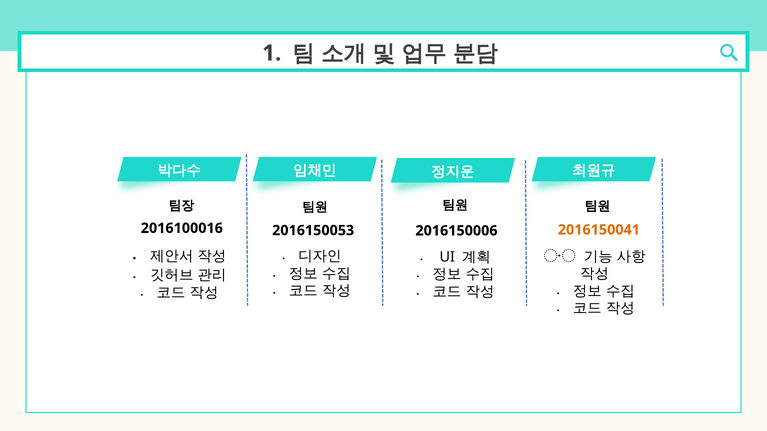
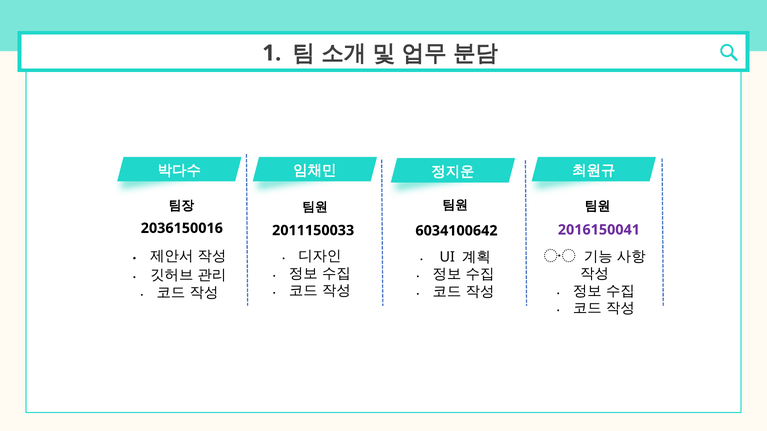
2016100016: 2016100016 -> 2036150016 (182, 228)
2016150041 colour: orange -> purple (599, 230)
2016150053: 2016150053 -> 2011150033 (313, 231)
2016150006: 2016150006 -> 6034100642 (456, 231)
